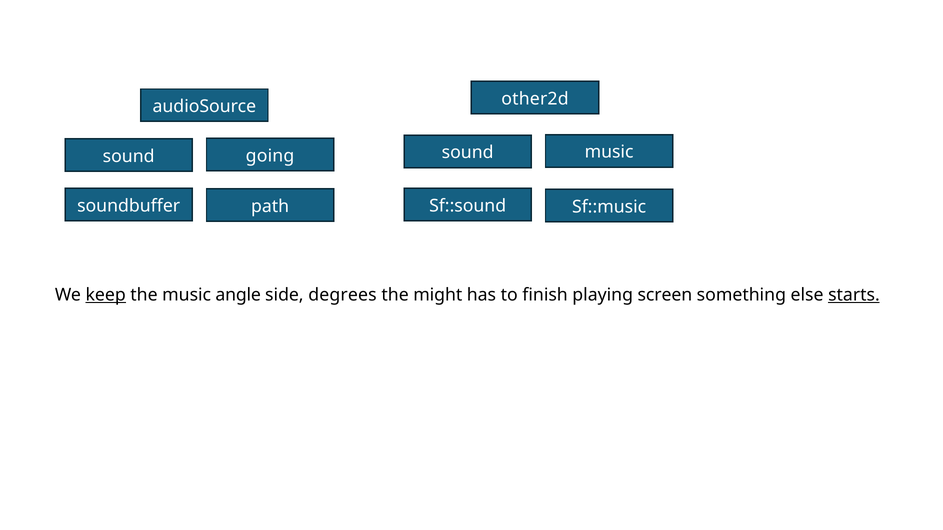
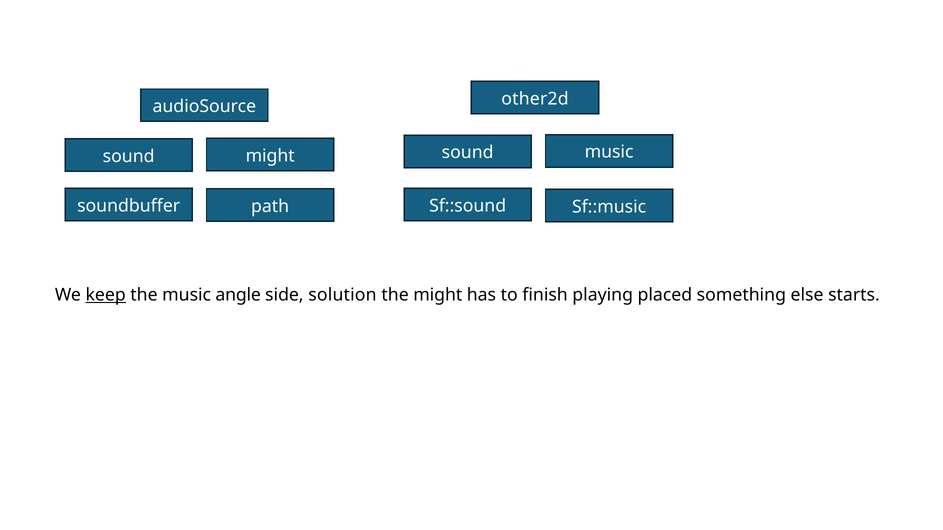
sound going: going -> might (270, 156)
degrees: degrees -> solution (342, 295)
screen: screen -> placed (665, 295)
starts underline: present -> none (854, 295)
